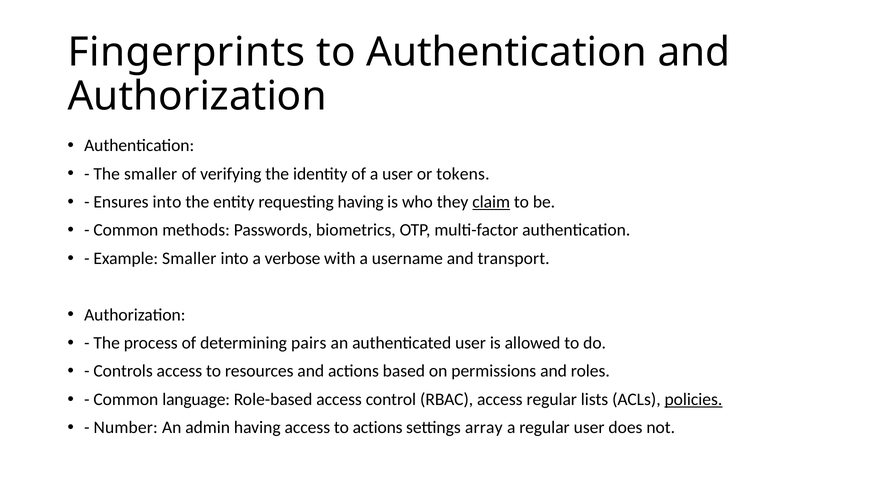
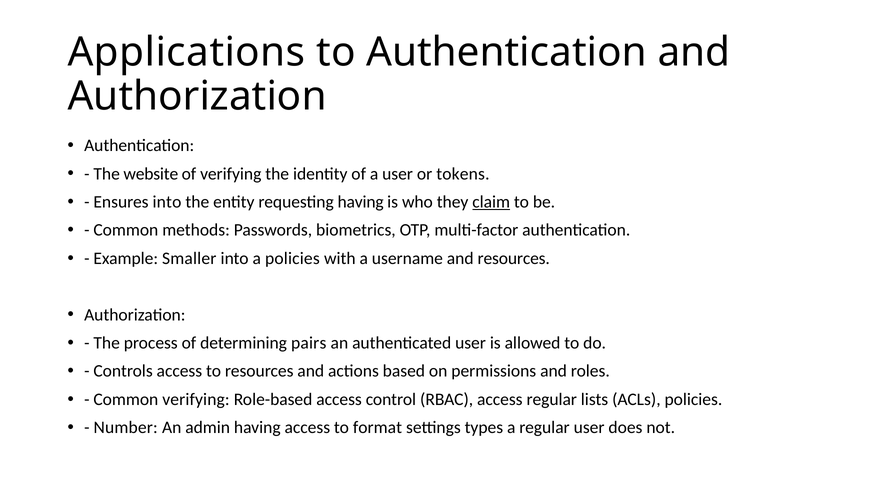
Fingerprints: Fingerprints -> Applications (186, 53)
The smaller: smaller -> website (151, 174)
a verbose: verbose -> policies (292, 258)
and transport: transport -> resources (514, 258)
Common language: language -> verifying (196, 399)
policies underline: present -> none (693, 399)
to actions: actions -> format (377, 427)
array: array -> types (484, 427)
